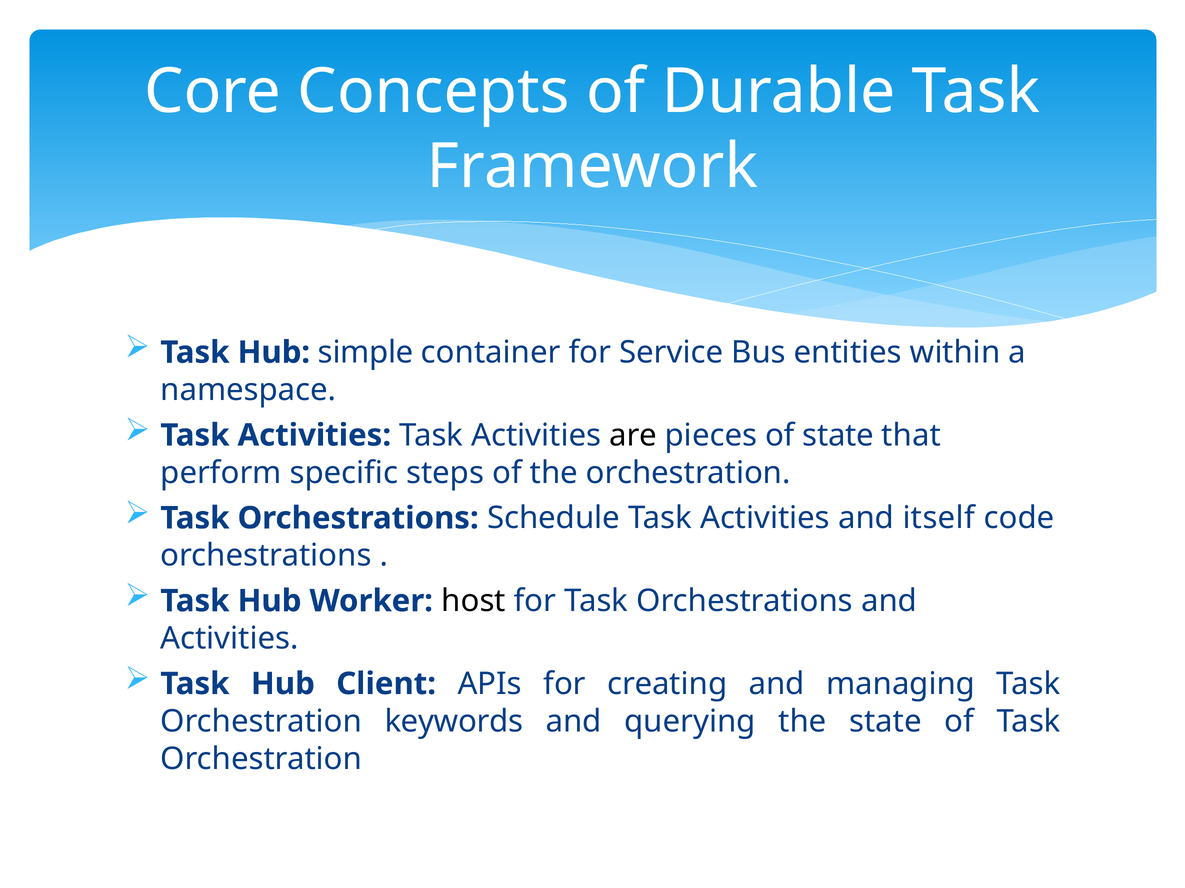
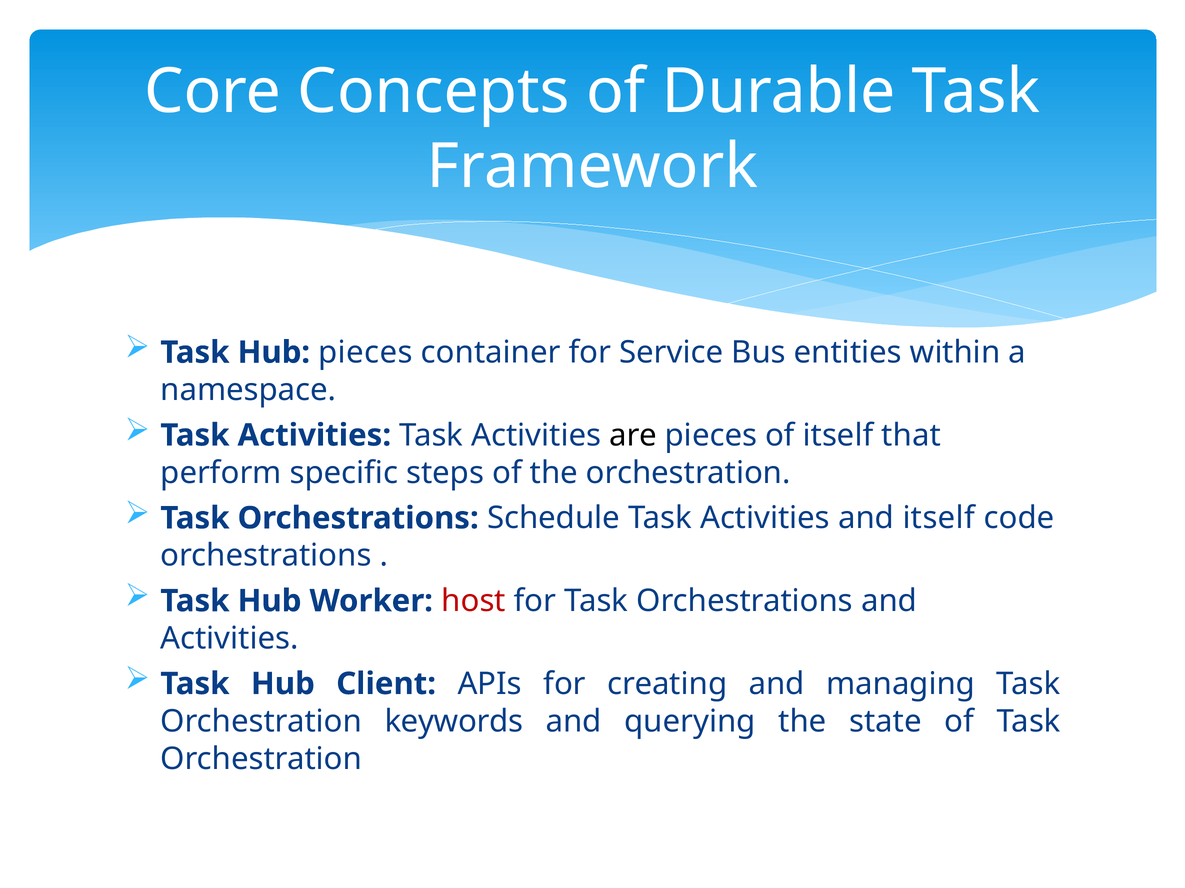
Hub simple: simple -> pieces (365, 353)
of state: state -> itself (838, 436)
host colour: black -> red (474, 601)
